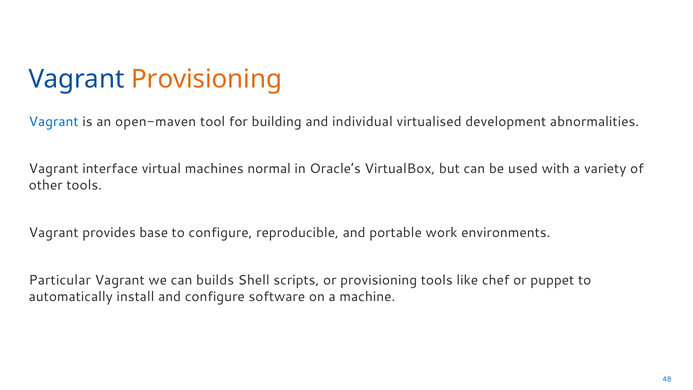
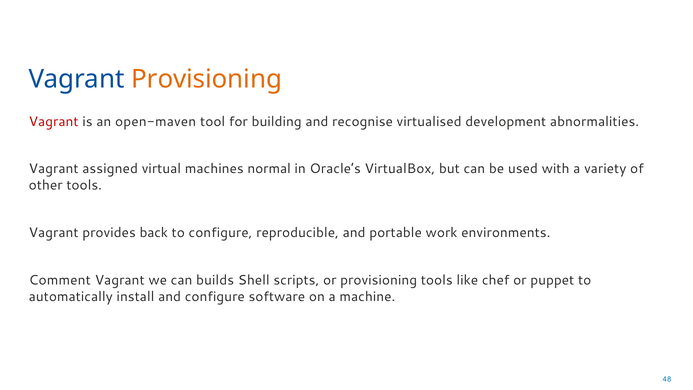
Vagrant colour: blue -> red (54, 121)
individual: individual -> recognise (363, 121)
interface: interface -> assigned (110, 169)
base: base -> back (154, 233)
Particular: Particular -> Comment (60, 280)
